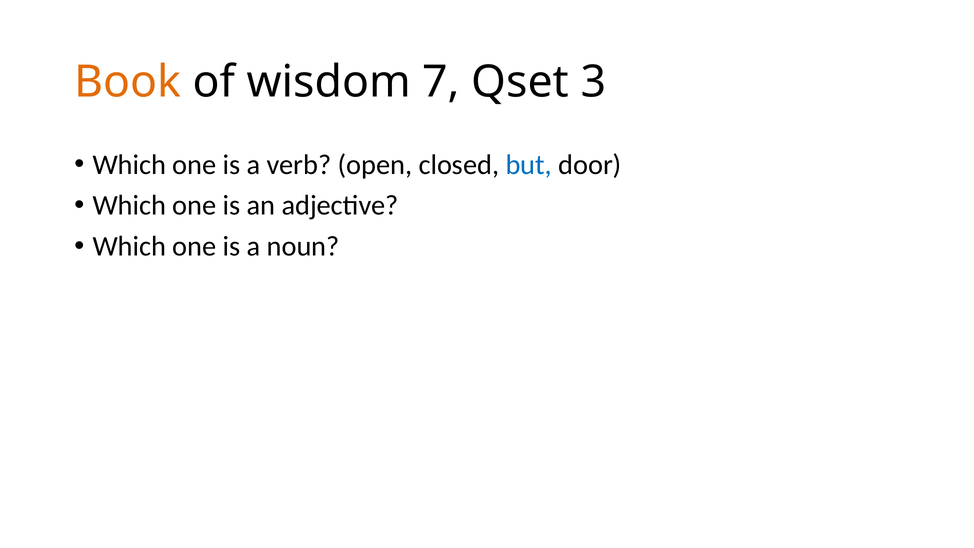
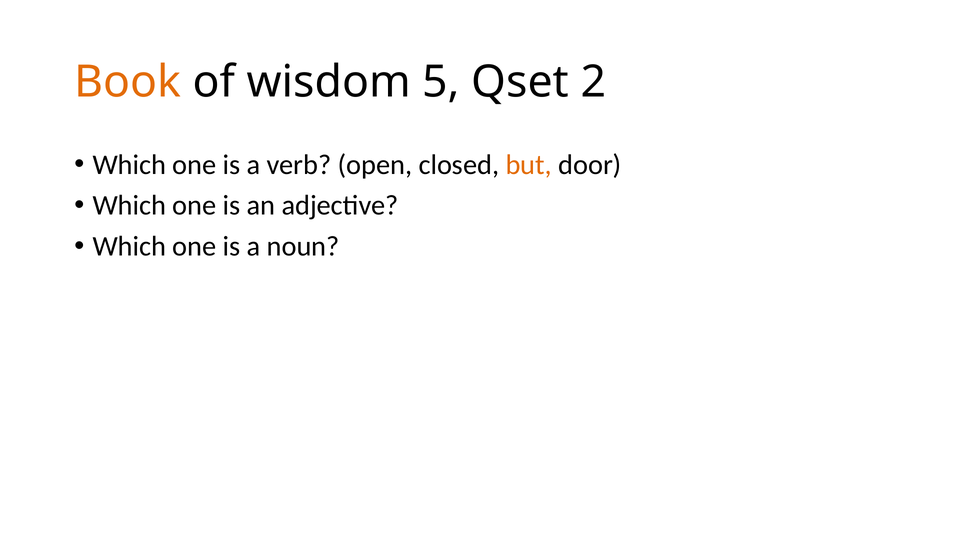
7: 7 -> 5 (441, 82)
3: 3 -> 2 (593, 82)
but colour: blue -> orange (529, 165)
